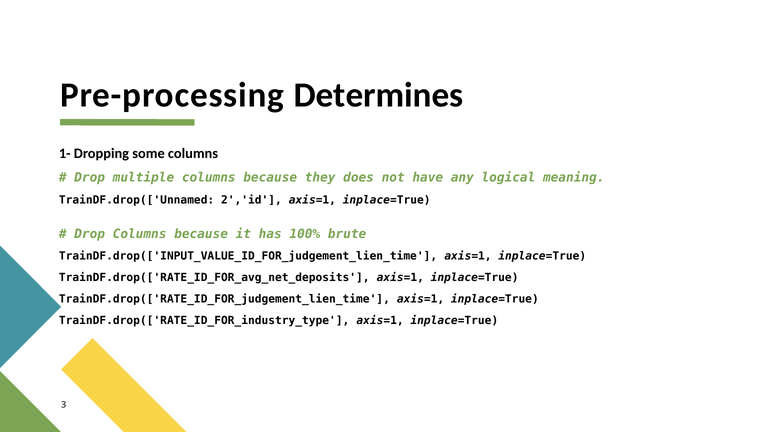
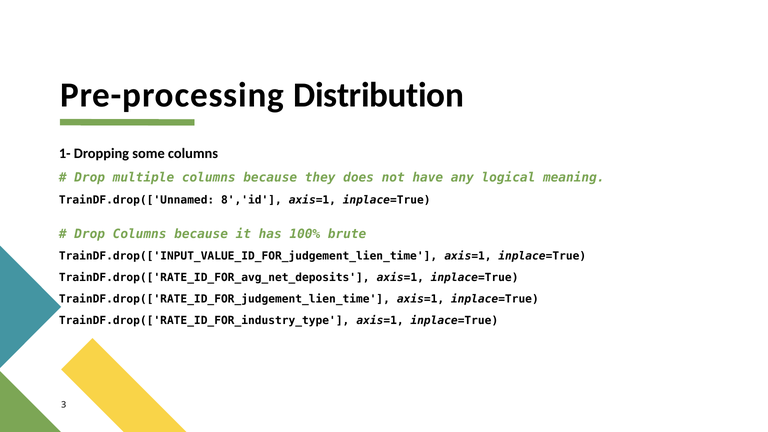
Determines: Determines -> Distribution (379, 95)
2','id: 2','id -> 8','id (251, 200)
